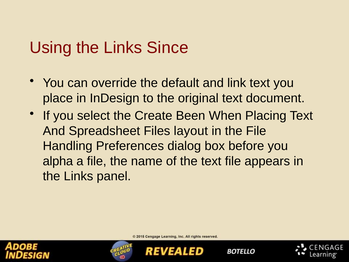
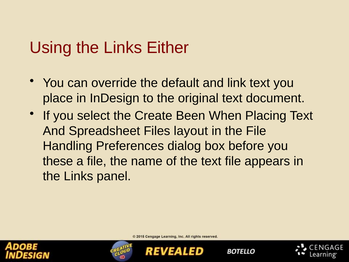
Since: Since -> Either (168, 48)
alpha: alpha -> these (58, 161)
